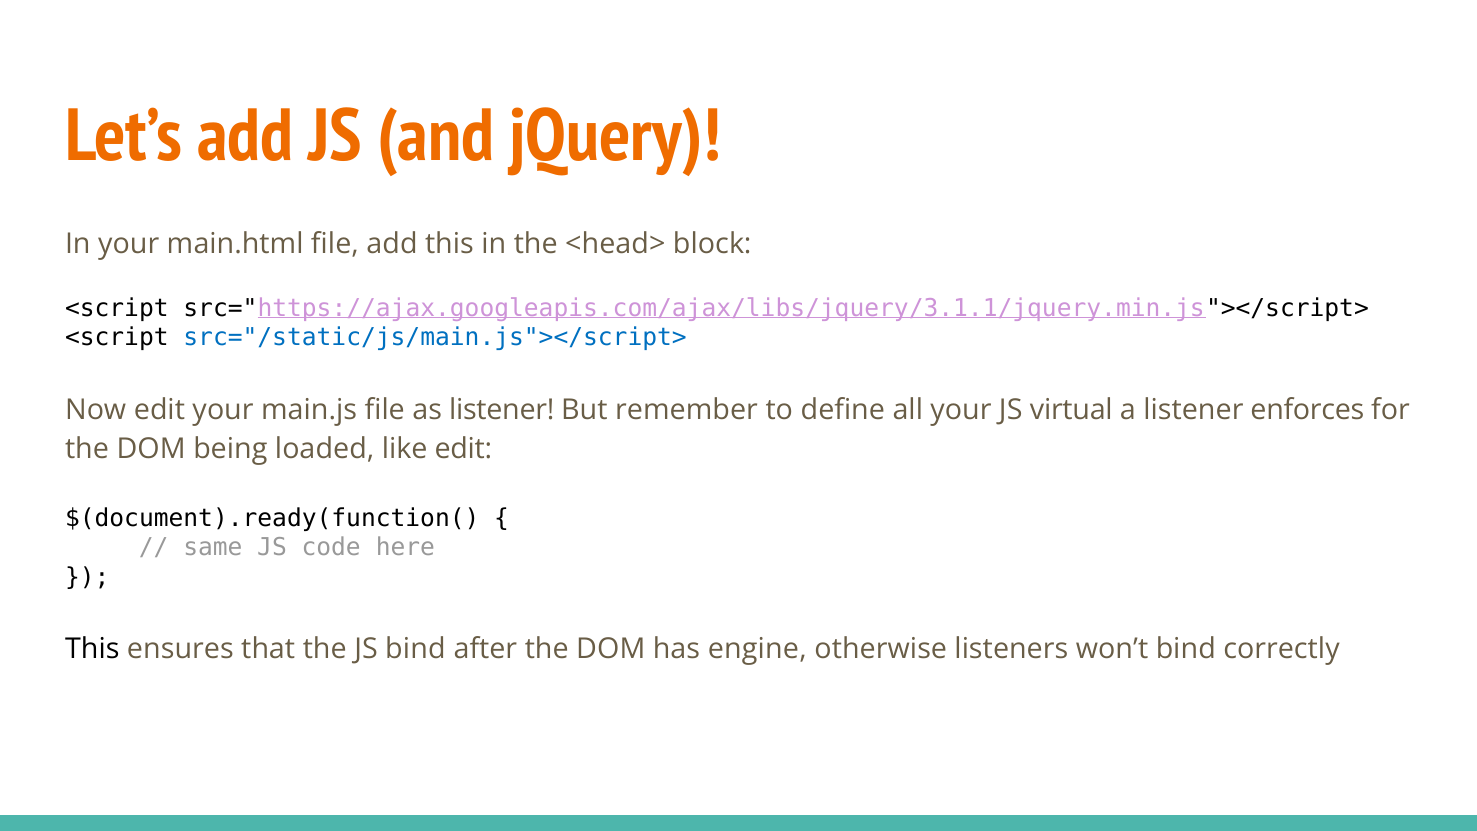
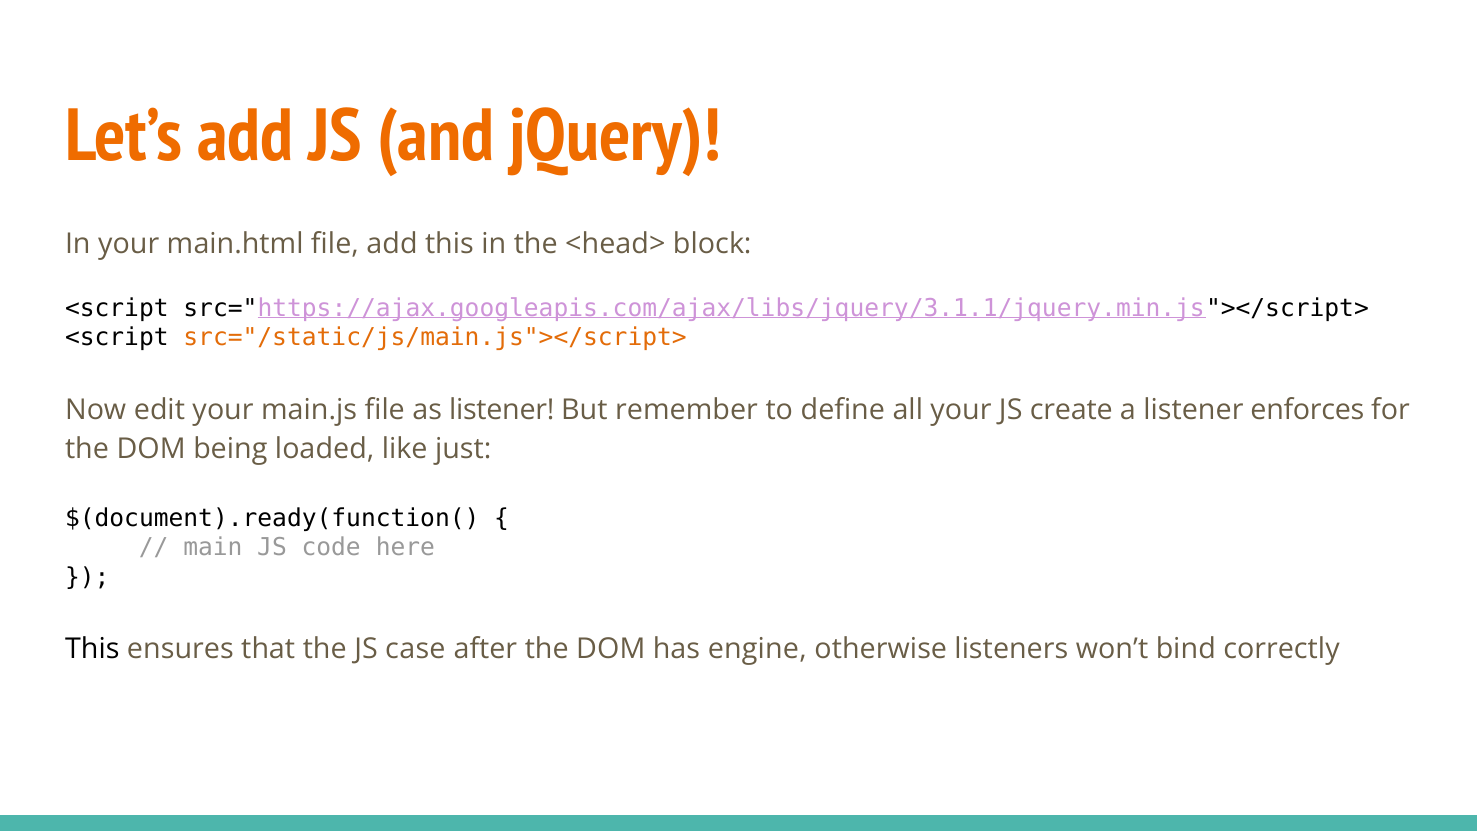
src="/static/js/main.js"></script> colour: blue -> orange (435, 338)
virtual: virtual -> create (1071, 410)
like edit: edit -> just (463, 449)
same: same -> main (213, 548)
JS bind: bind -> case (415, 649)
